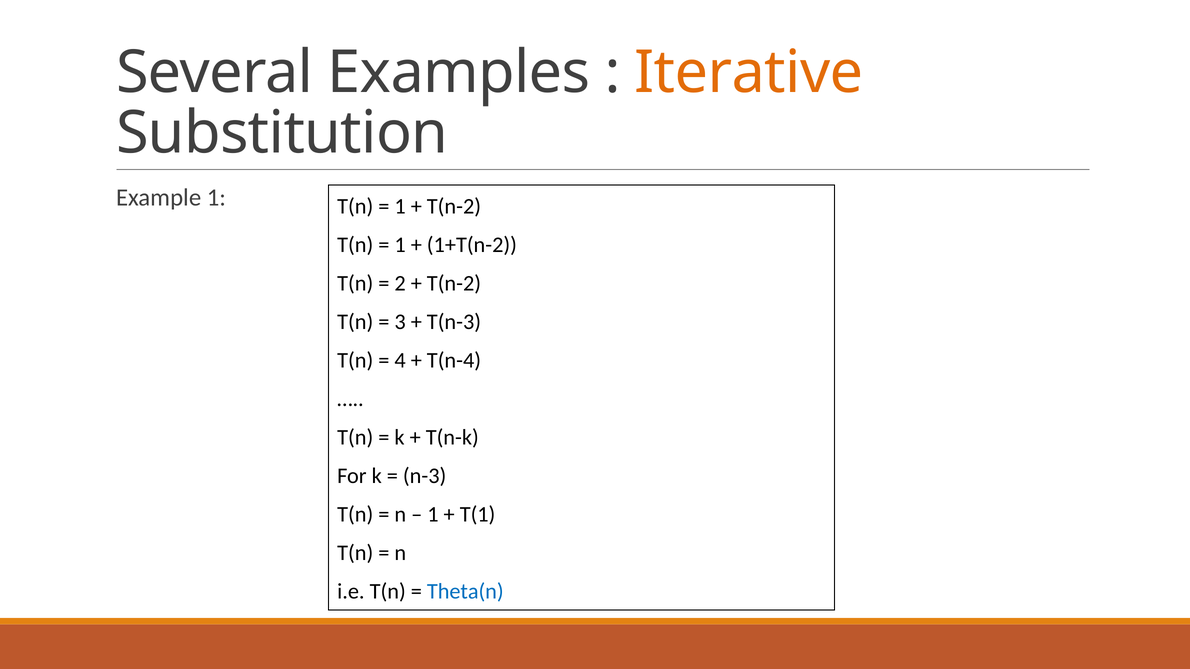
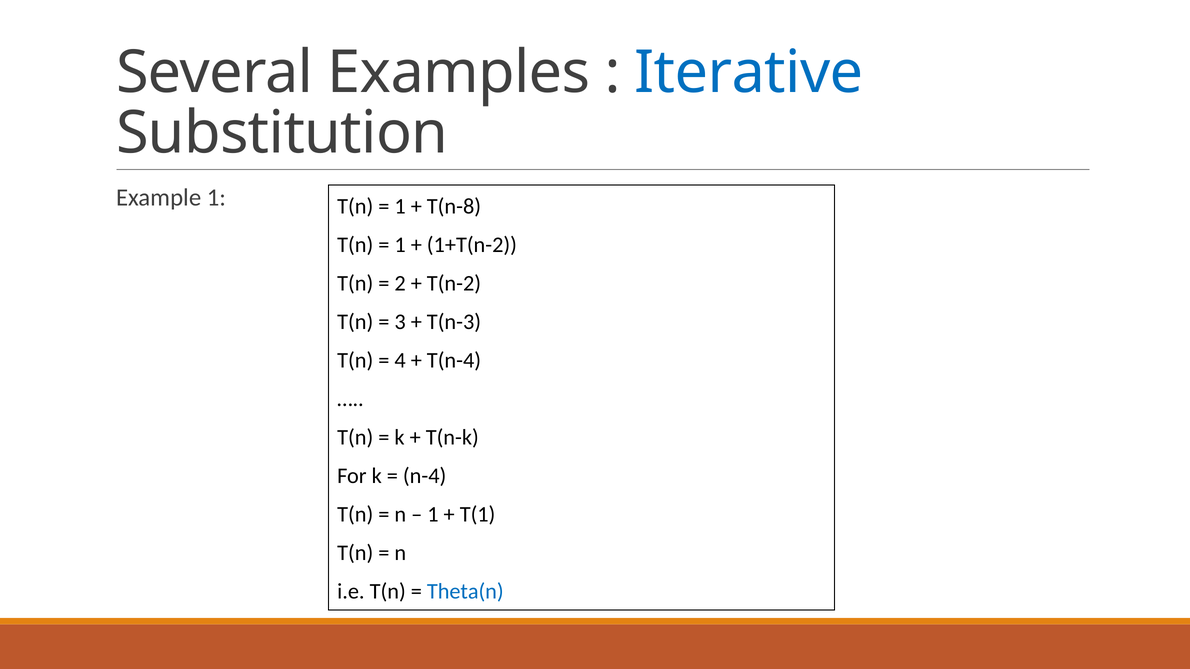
Iterative colour: orange -> blue (749, 73)
T(n-2: T(n-2 -> T(n-8 (454, 206)
n-3: n-3 -> n-4 (425, 476)
